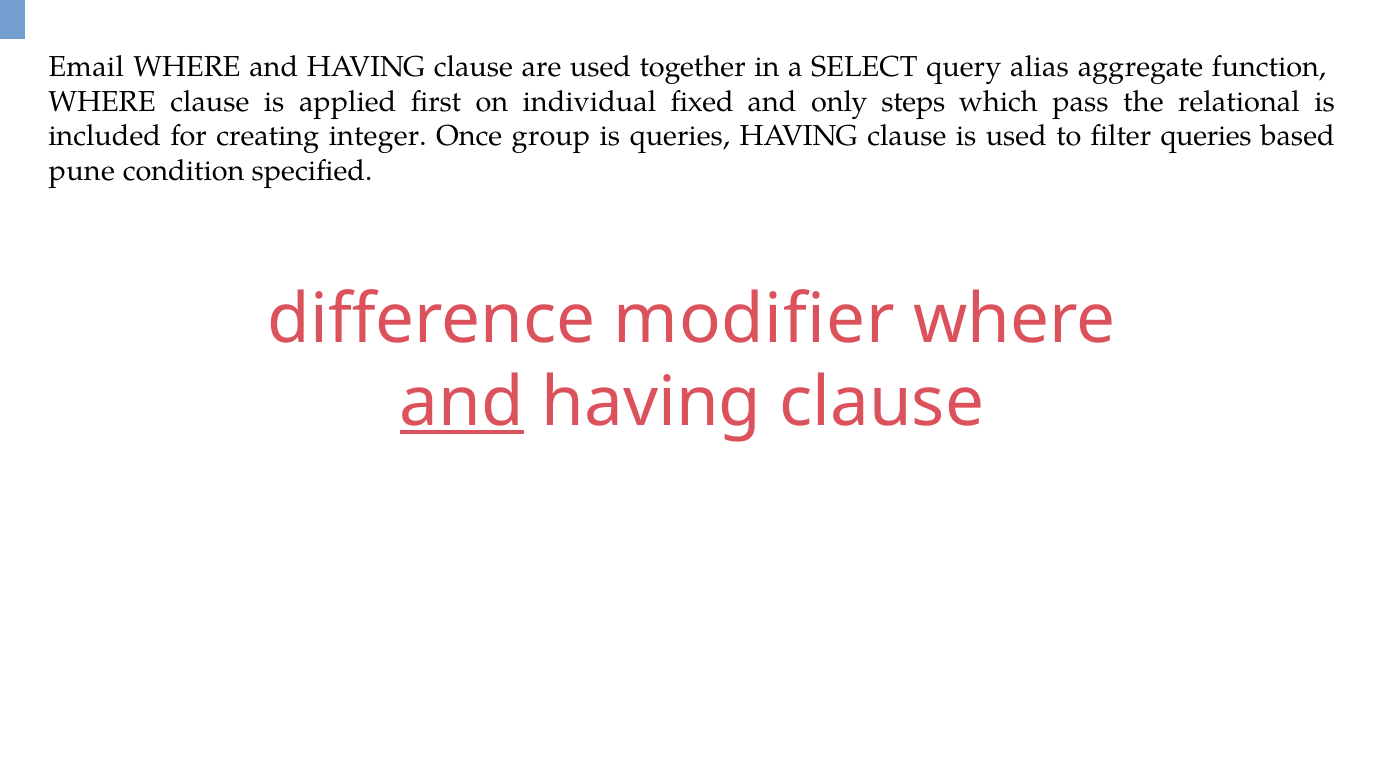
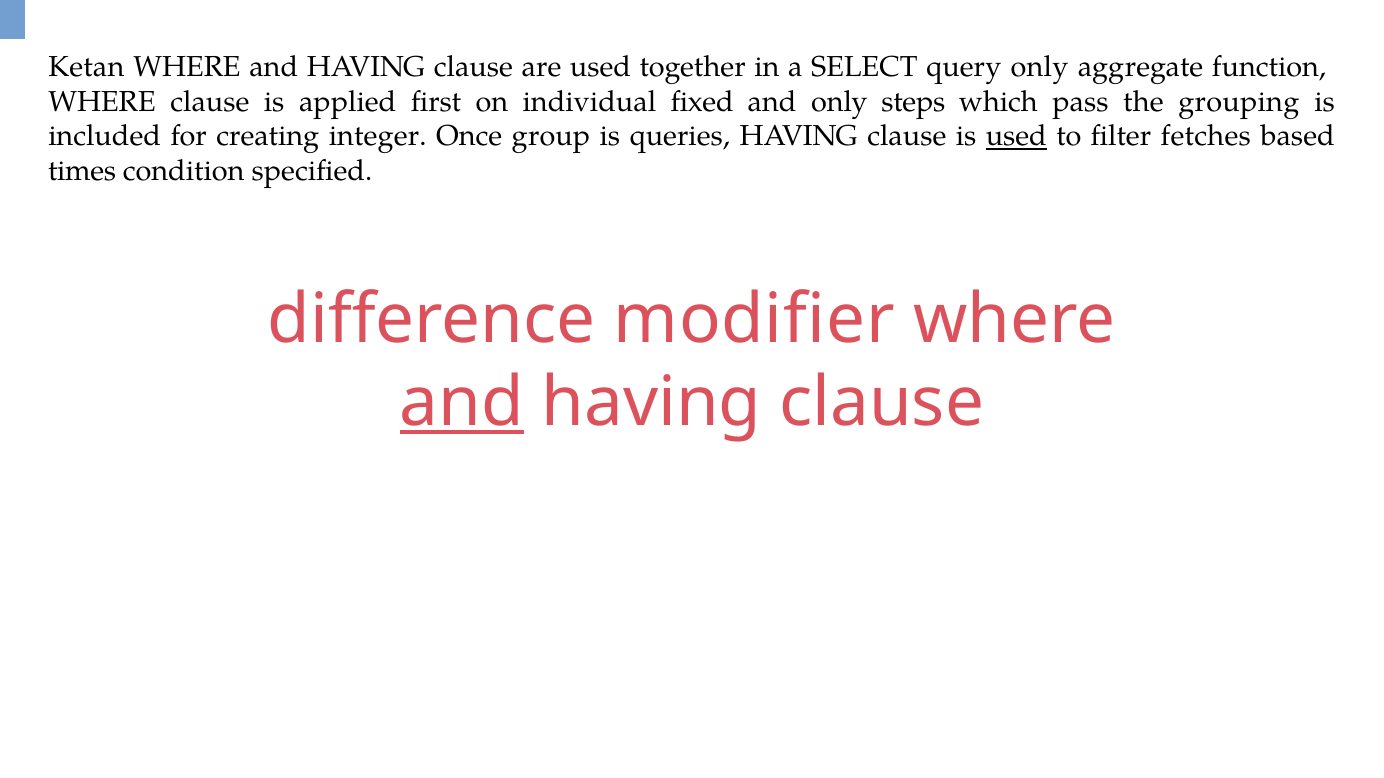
Email: Email -> Ketan (86, 67)
query alias: alias -> only (1040, 67)
relational: relational -> grouping (1239, 102)
used underline: none -> present (1016, 136)
filter queries: queries -> fetches (1206, 136)
pune: pune -> times (82, 171)
